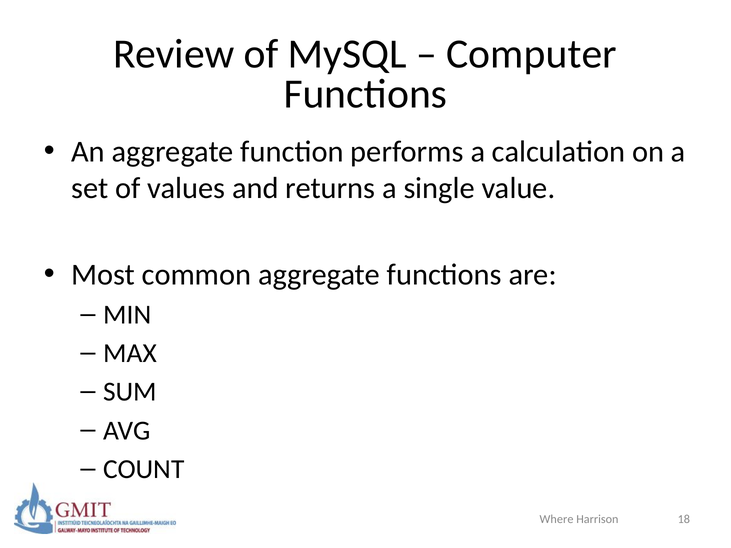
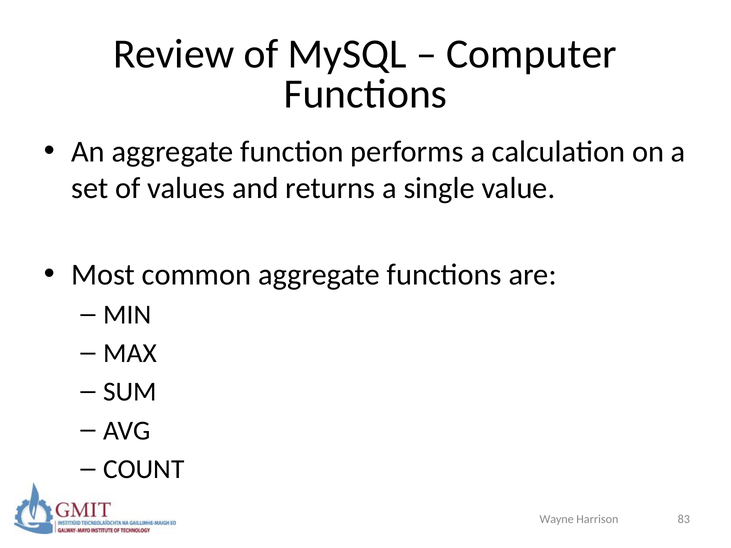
Where: Where -> Wayne (557, 520)
18: 18 -> 83 (684, 520)
